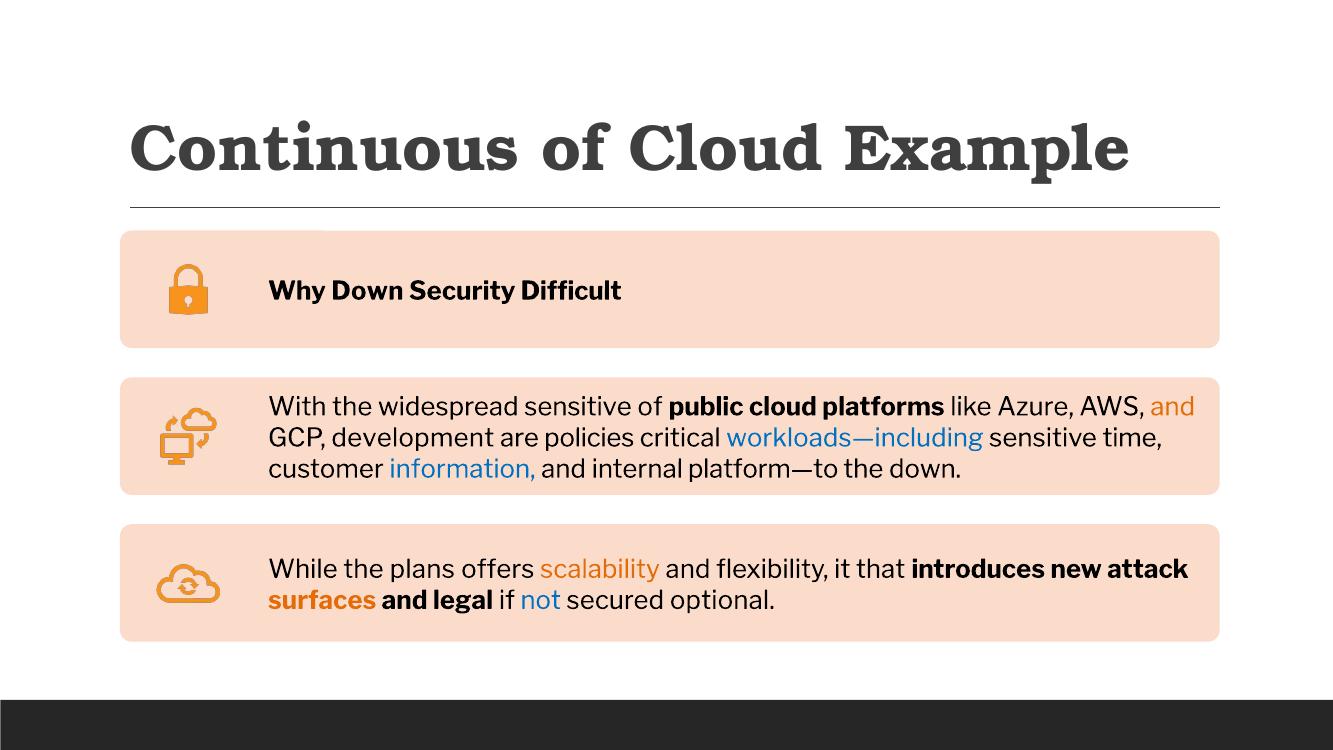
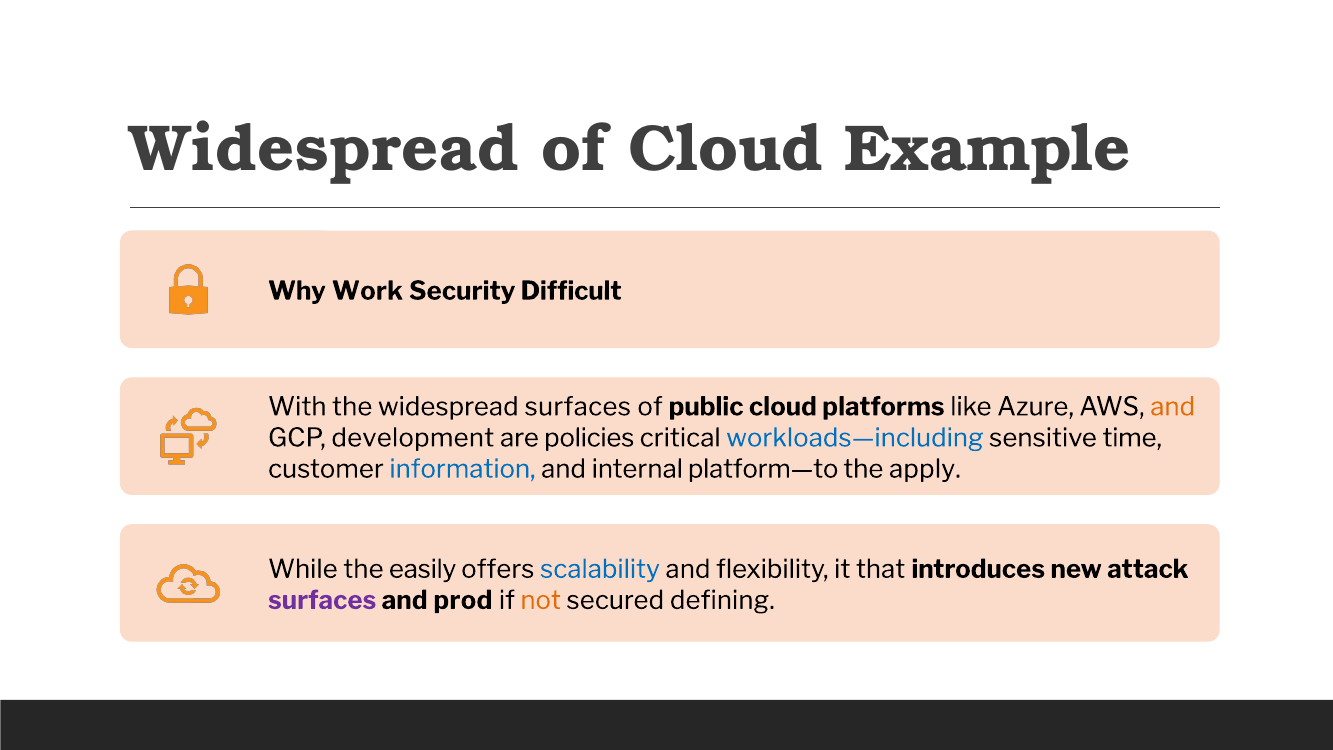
Continuous: Continuous -> Widespread (325, 149)
Why Down: Down -> Work (367, 291)
widespread sensitive: sensitive -> surfaces (578, 407)
the down: down -> apply (925, 469)
plans: plans -> easily (423, 569)
scalability colour: orange -> blue (600, 569)
surfaces colour: orange -> purple (322, 600)
legal: legal -> prod (463, 600)
not colour: blue -> orange (541, 600)
optional: optional -> defining (722, 600)
